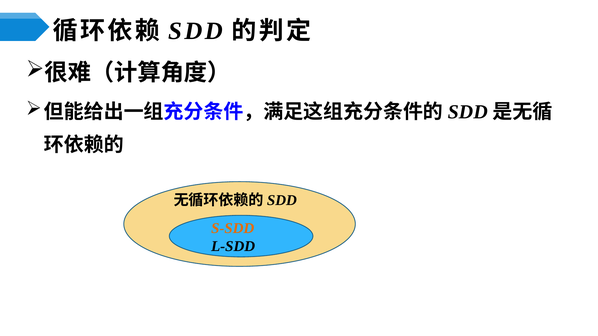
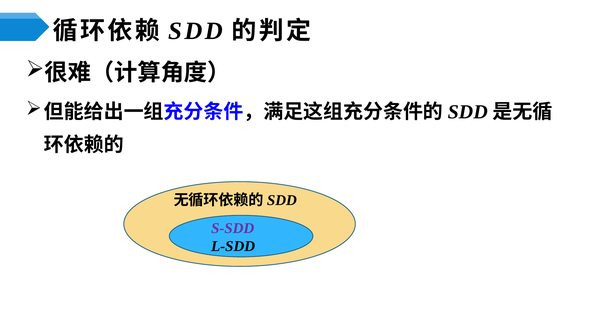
S-SDD colour: orange -> purple (233, 229)
